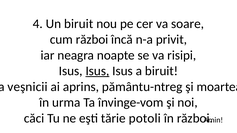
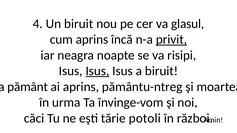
soare: soare -> glasul (188, 24)
cum război: război -> aprins (92, 40)
privit underline: none -> present (171, 40)
veşnicii: veşnicii -> pământ (28, 87)
